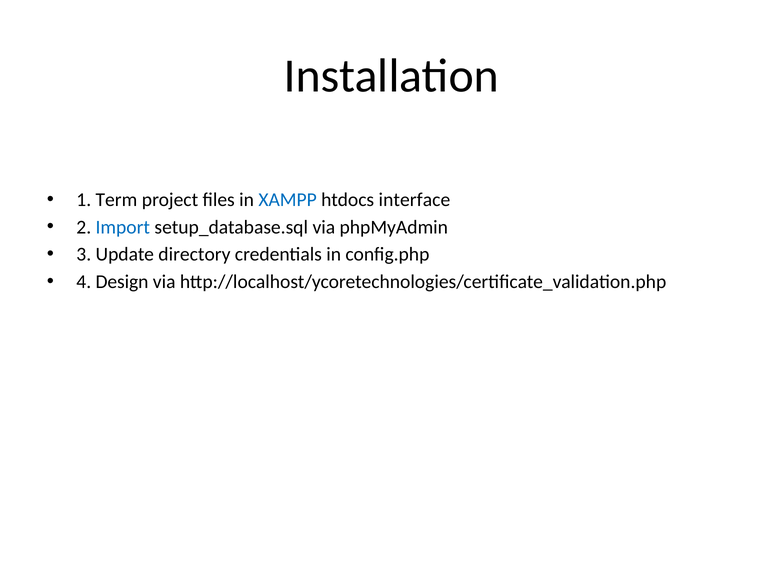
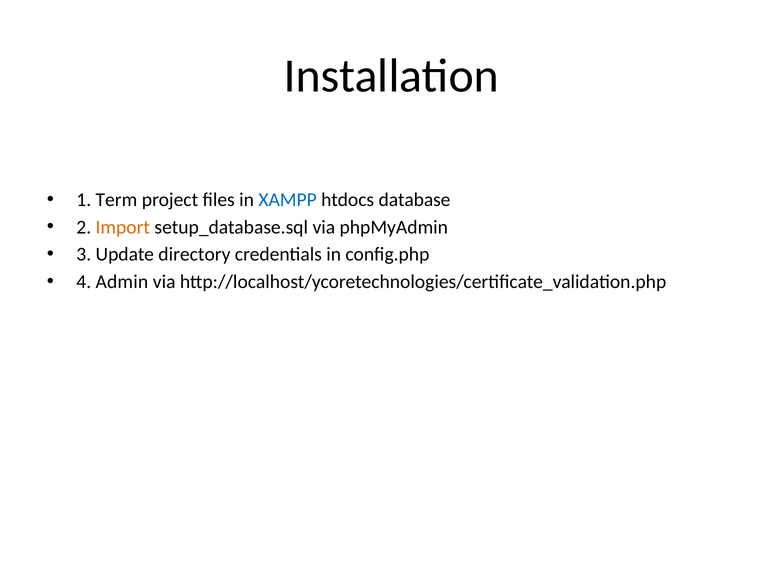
interface: interface -> database (415, 200)
Import colour: blue -> orange (123, 227)
Design: Design -> Admin (122, 282)
